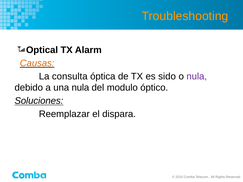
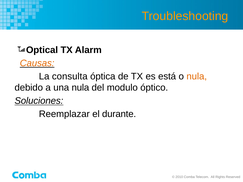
sido: sido -> está (167, 76)
nula colour: purple -> orange (197, 76)
dispara: dispara -> durante (119, 114)
